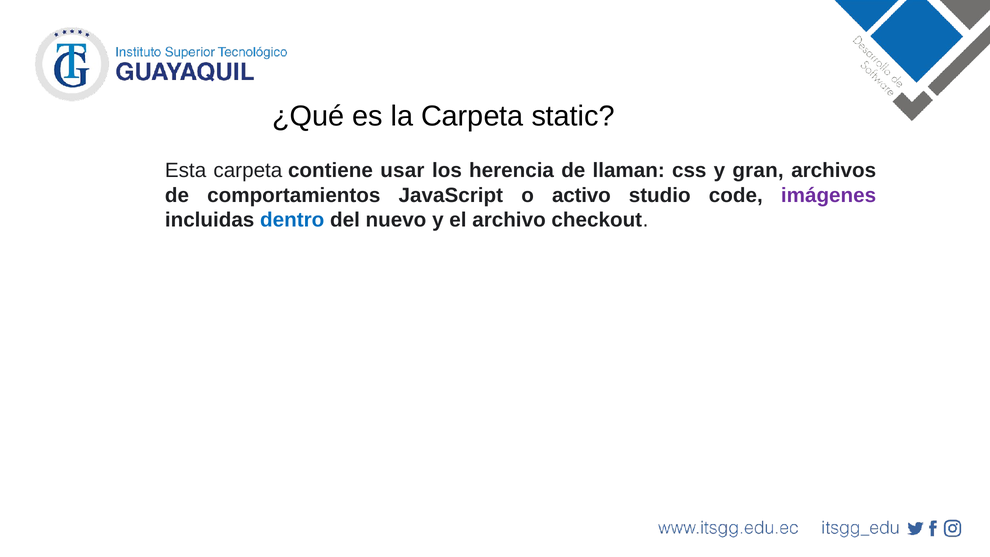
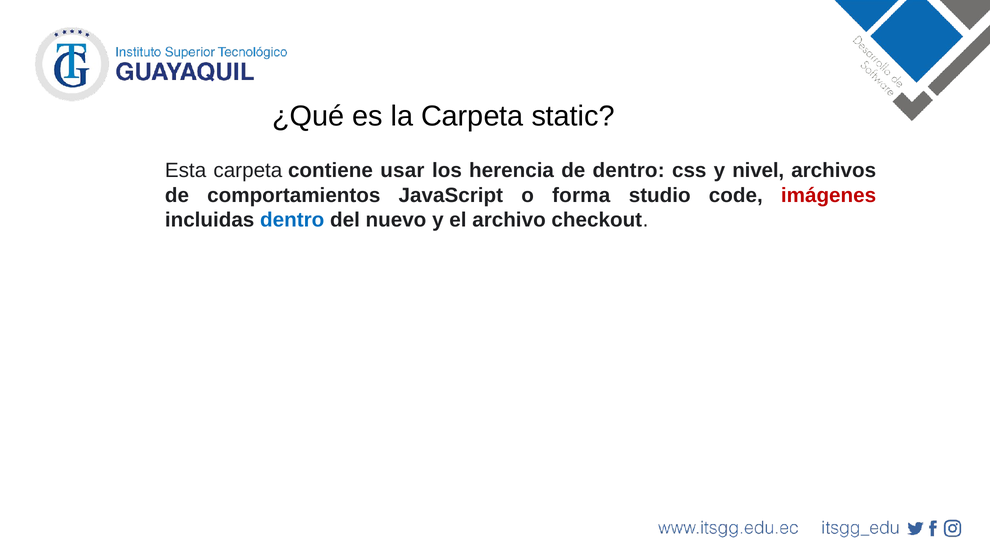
de llaman: llaman -> dentro (629, 171)
gran: gran -> nivel (758, 171)
activo: activo -> forma (581, 195)
imágenes colour: purple -> red (829, 195)
